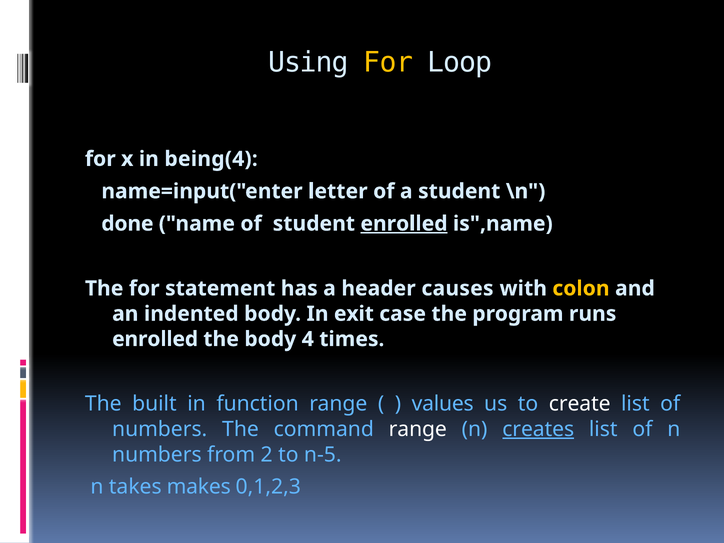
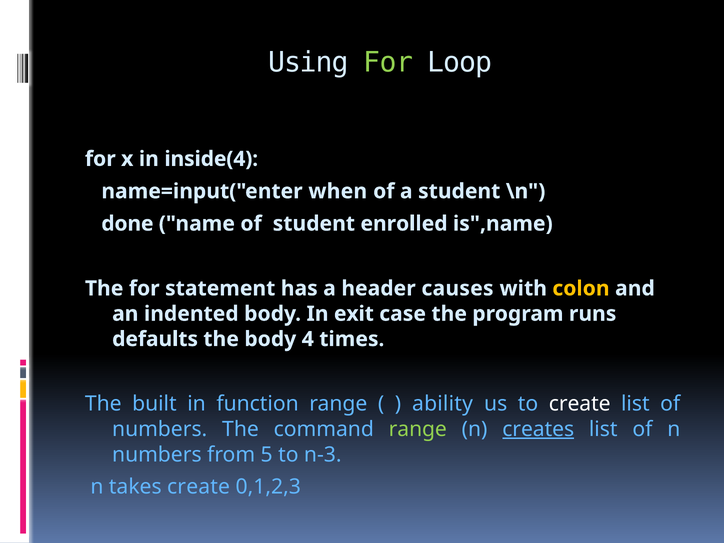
For colour: yellow -> light green (388, 62)
being(4: being(4 -> inside(4 (211, 159)
letter: letter -> when (338, 191)
enrolled underline: present -> none (404, 224)
enrolled: enrolled -> defaults (155, 339)
values: values -> ability (442, 404)
range colour: white -> light green (418, 429)
2: 2 -> 5 (267, 455)
n-5: n-5 -> n-3 (323, 455)
takes makes: makes -> create (199, 487)
